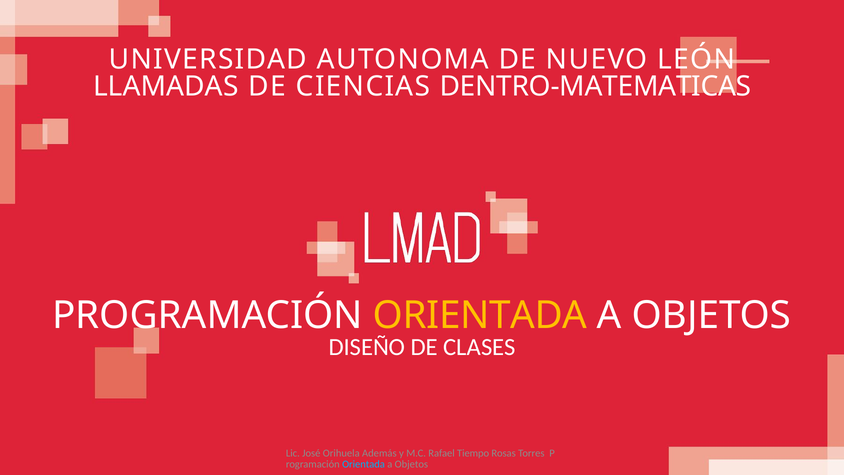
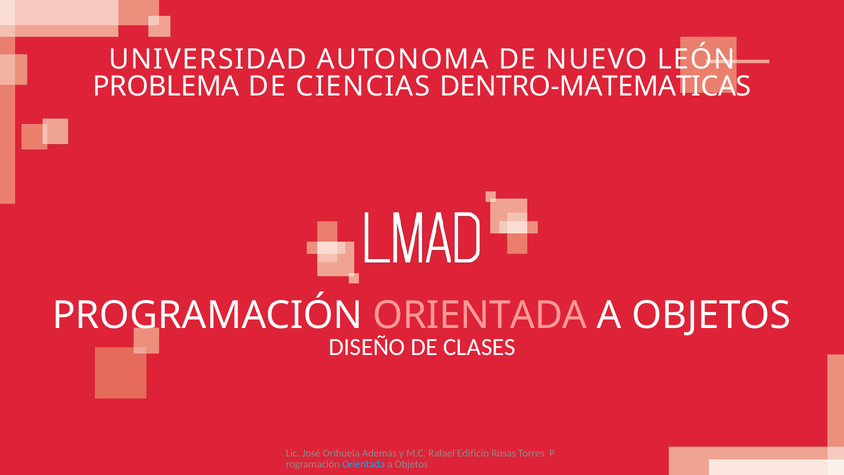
LLAMADAS: LLAMADAS -> PROBLEMA (166, 87)
ORIENTADA colour: yellow -> pink (480, 315)
Tiempo: Tiempo -> Edificio (473, 453)
